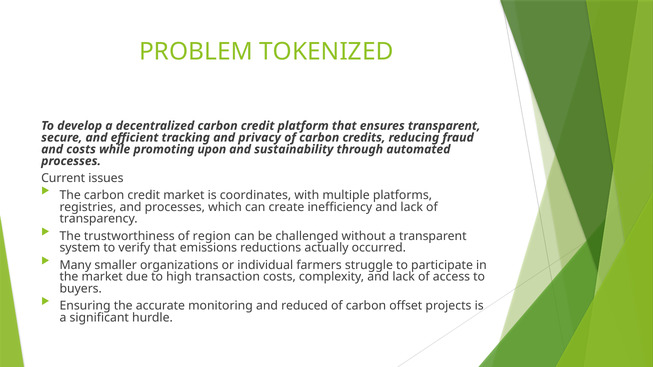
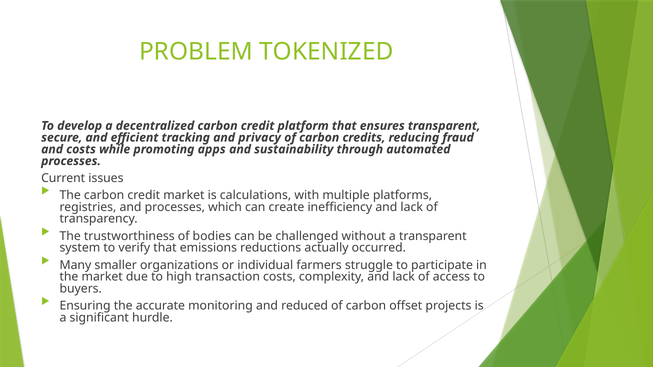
upon: upon -> apps (212, 149)
coordinates: coordinates -> calculations (256, 196)
region: region -> bodies (212, 236)
